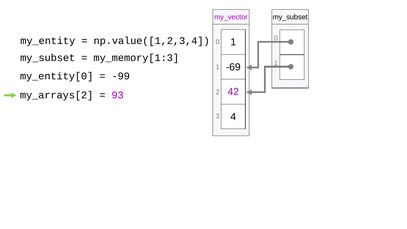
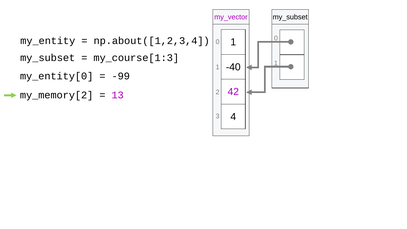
np.value([1,2,3,4: np.value([1,2,3,4 -> np.about([1,2,3,4 (152, 41)
my_memory[1:3: my_memory[1:3 -> my_course[1:3 (136, 58)
-69: -69 -> -40 (233, 67)
my_arrays[2: my_arrays[2 -> my_memory[2 (57, 95)
93: 93 -> 13 (118, 95)
